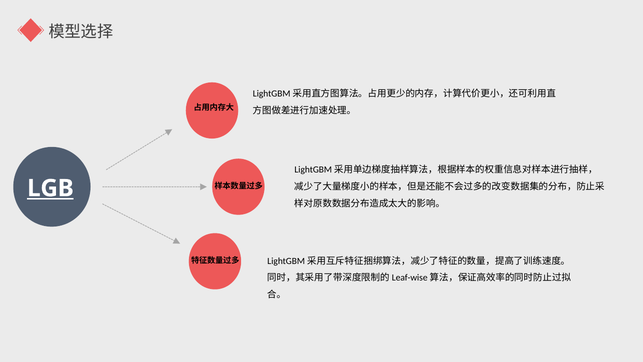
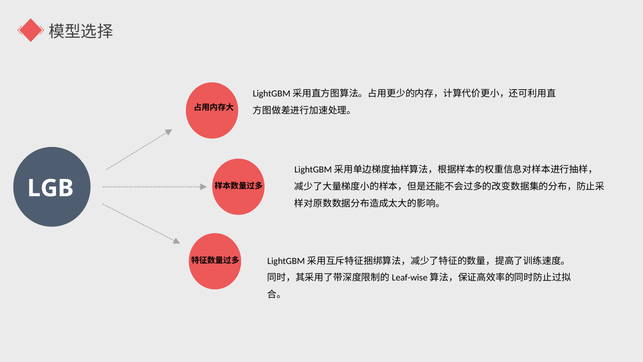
LGB underline: present -> none (50, 188)
